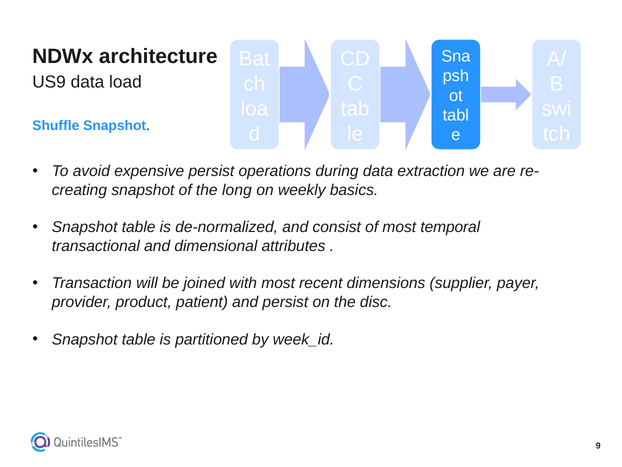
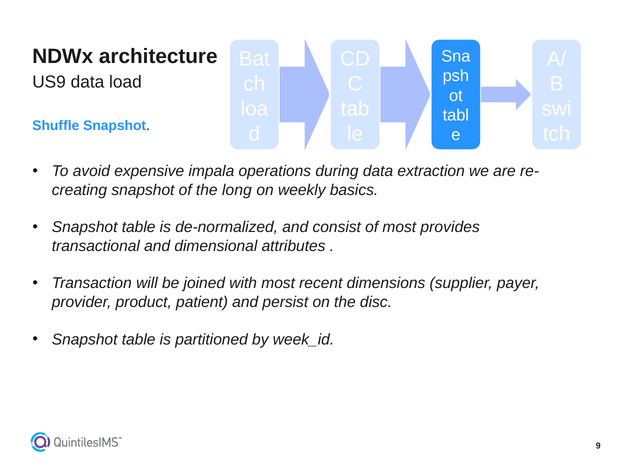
expensive persist: persist -> impala (211, 171)
temporal: temporal -> provides (450, 227)
